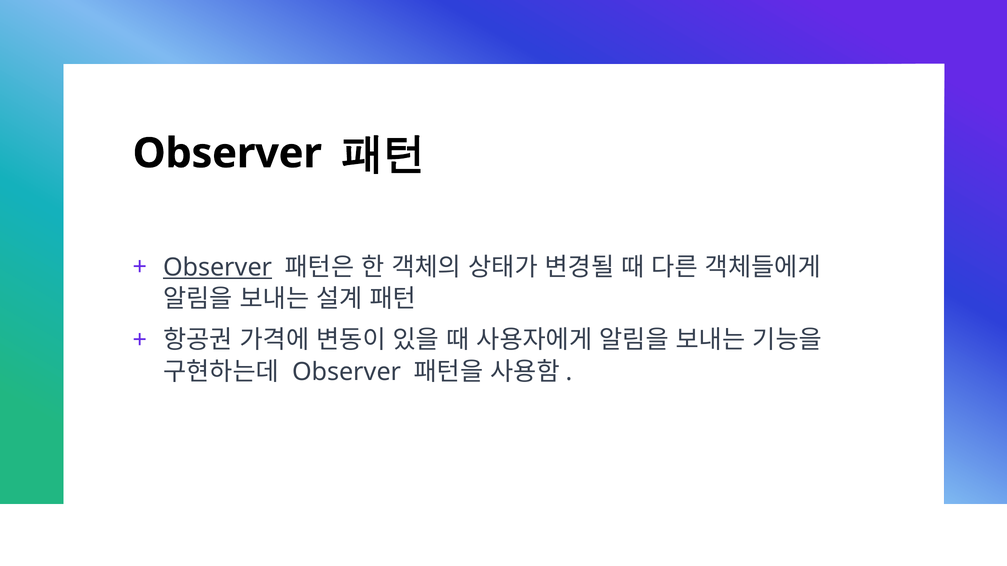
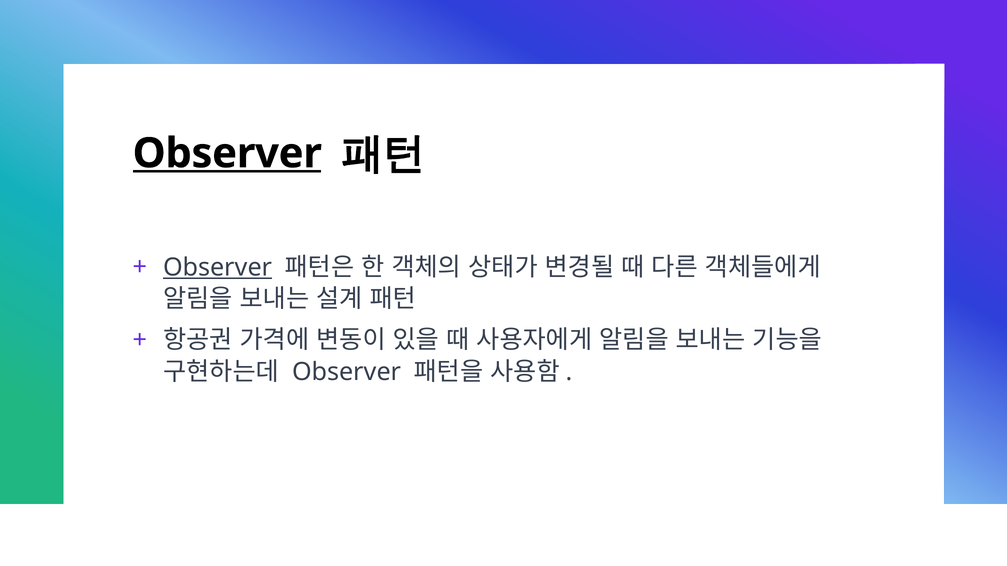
Observer underline: none -> present (227, 154)
